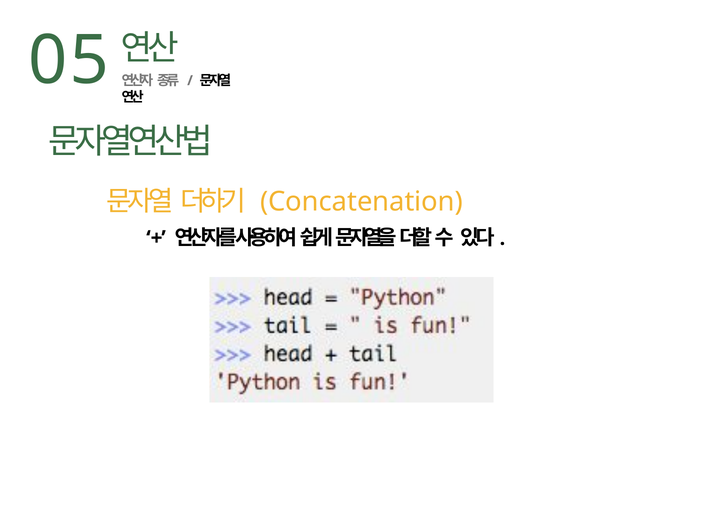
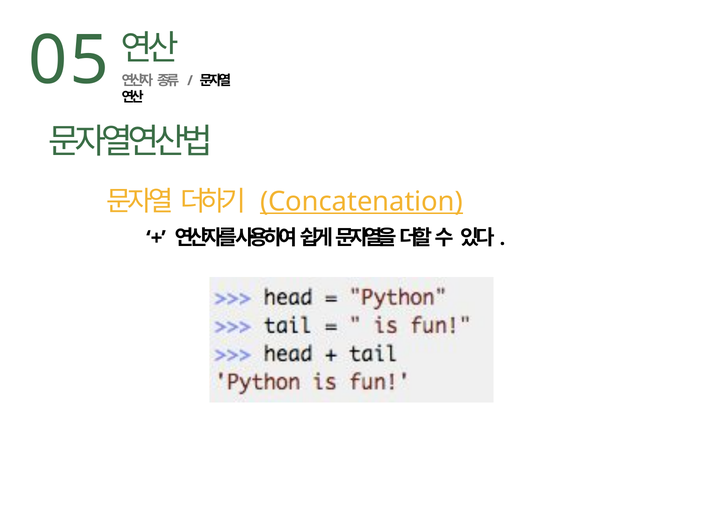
Concatenation underline: none -> present (362, 202)
